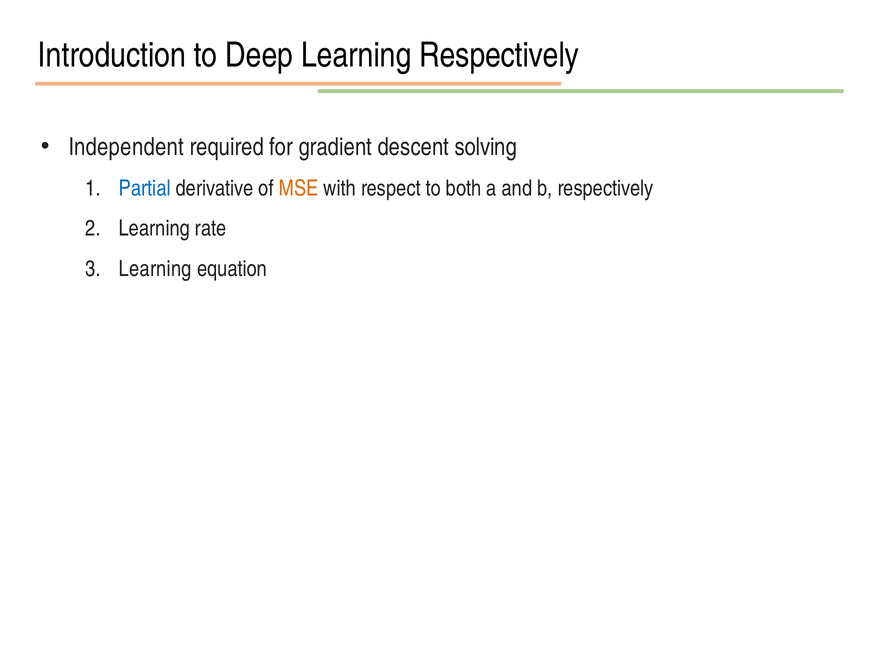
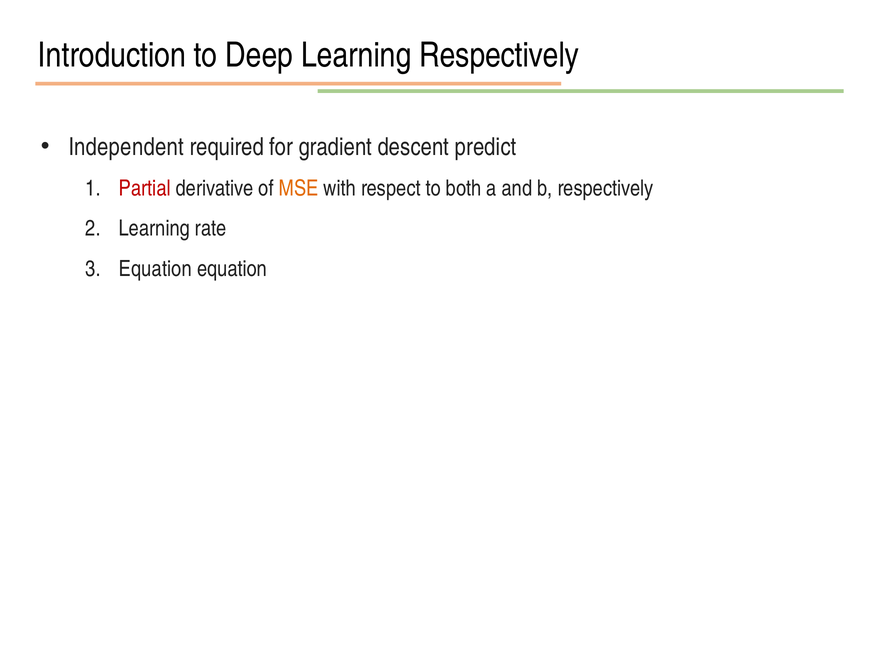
solving: solving -> predict (486, 147)
Partial colour: blue -> red (145, 188)
Learning: Learning -> Equation (155, 269)
